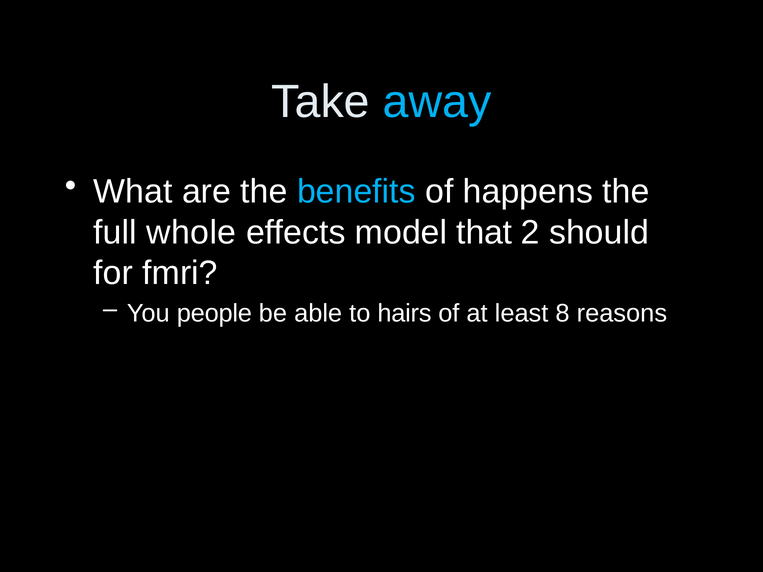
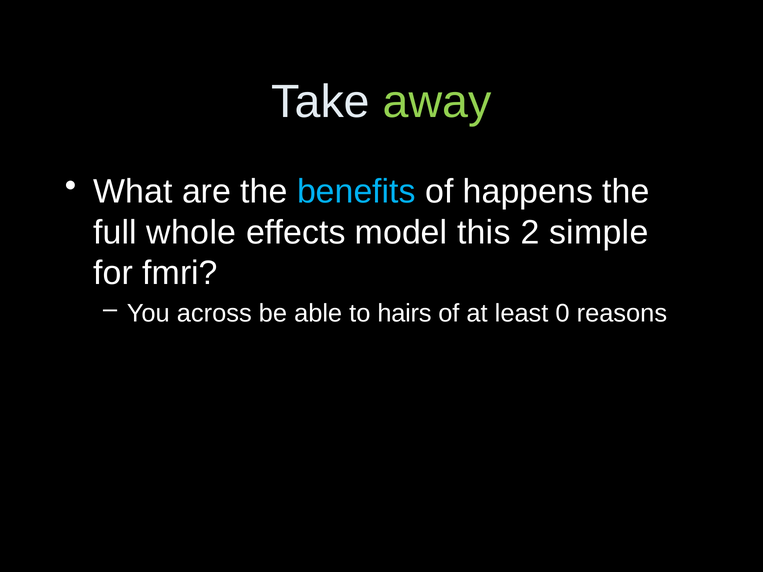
away colour: light blue -> light green (437, 102)
that: that -> this (484, 233)
should: should -> simple (599, 233)
people: people -> across (214, 313)
8: 8 -> 0 (563, 313)
